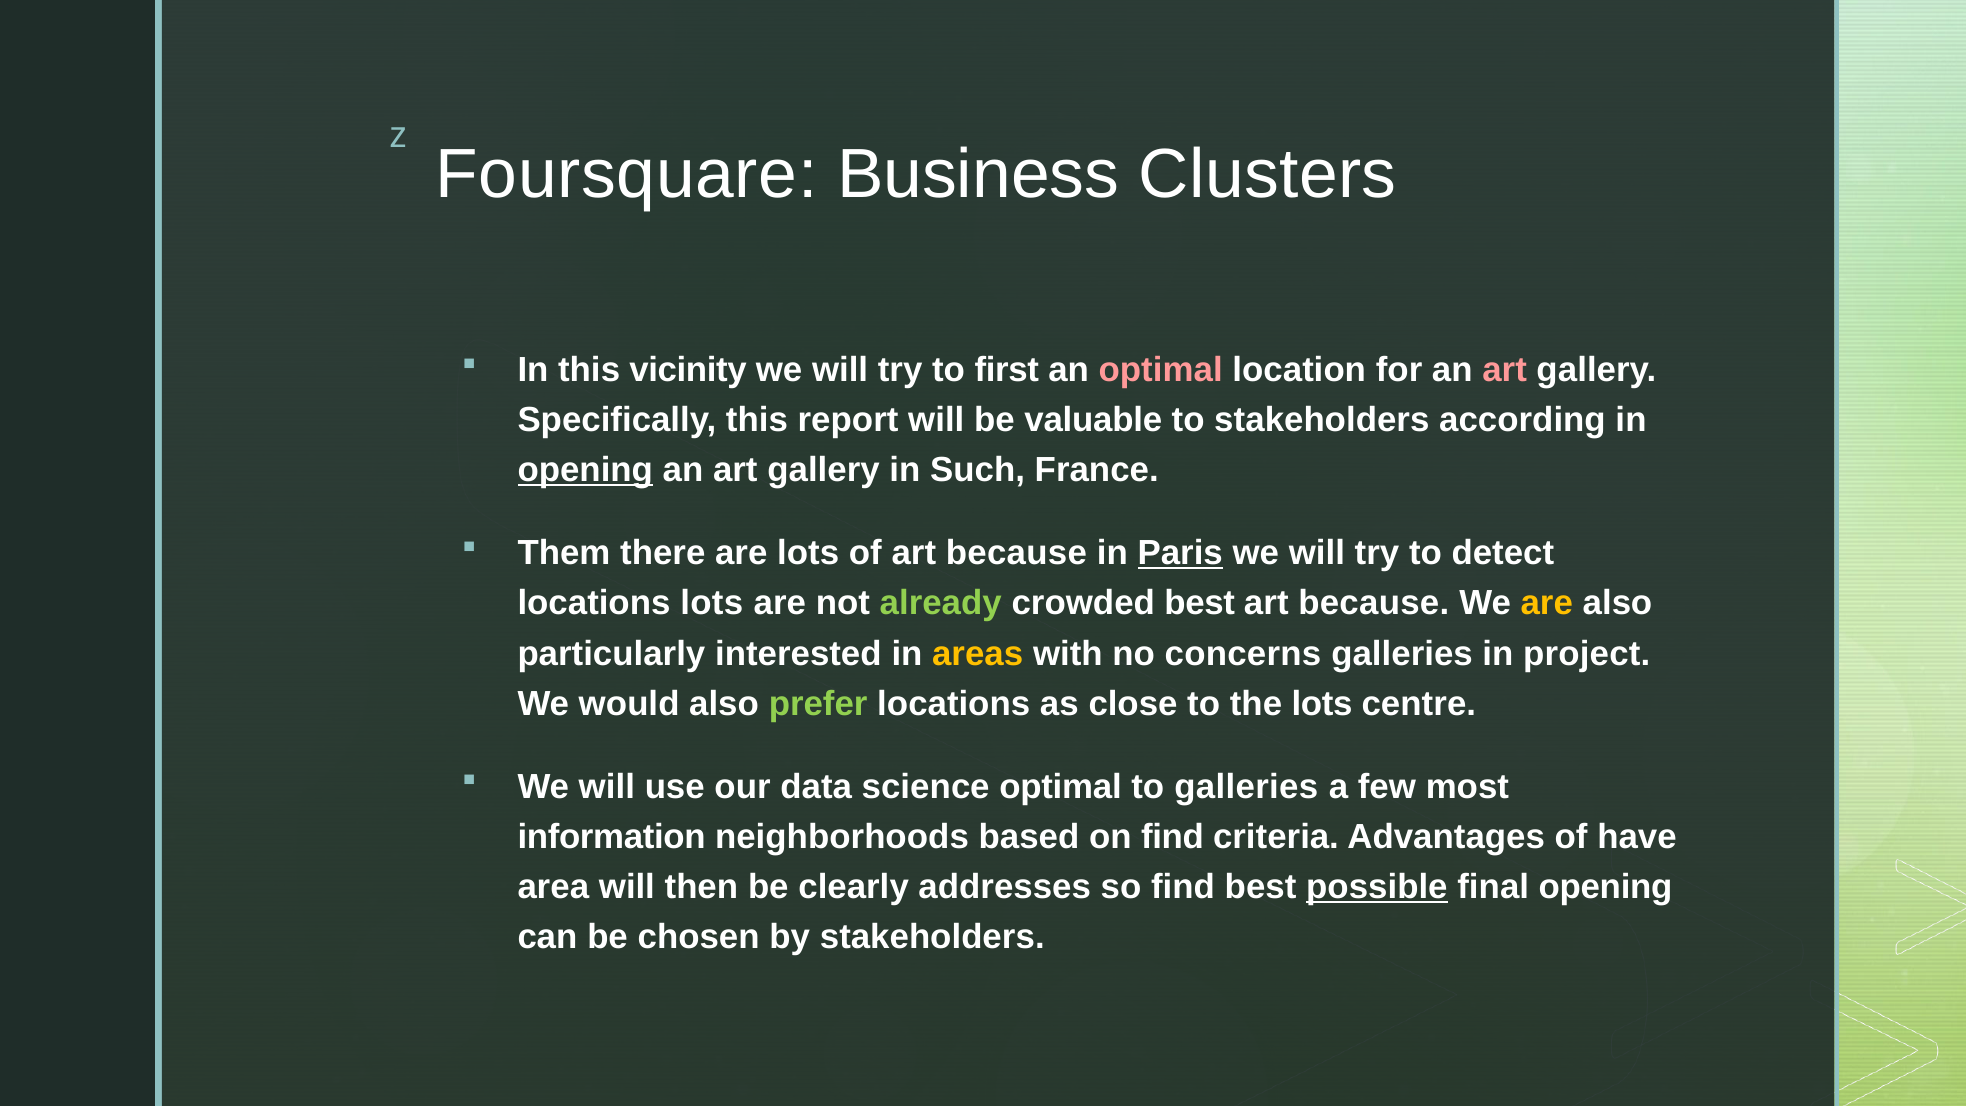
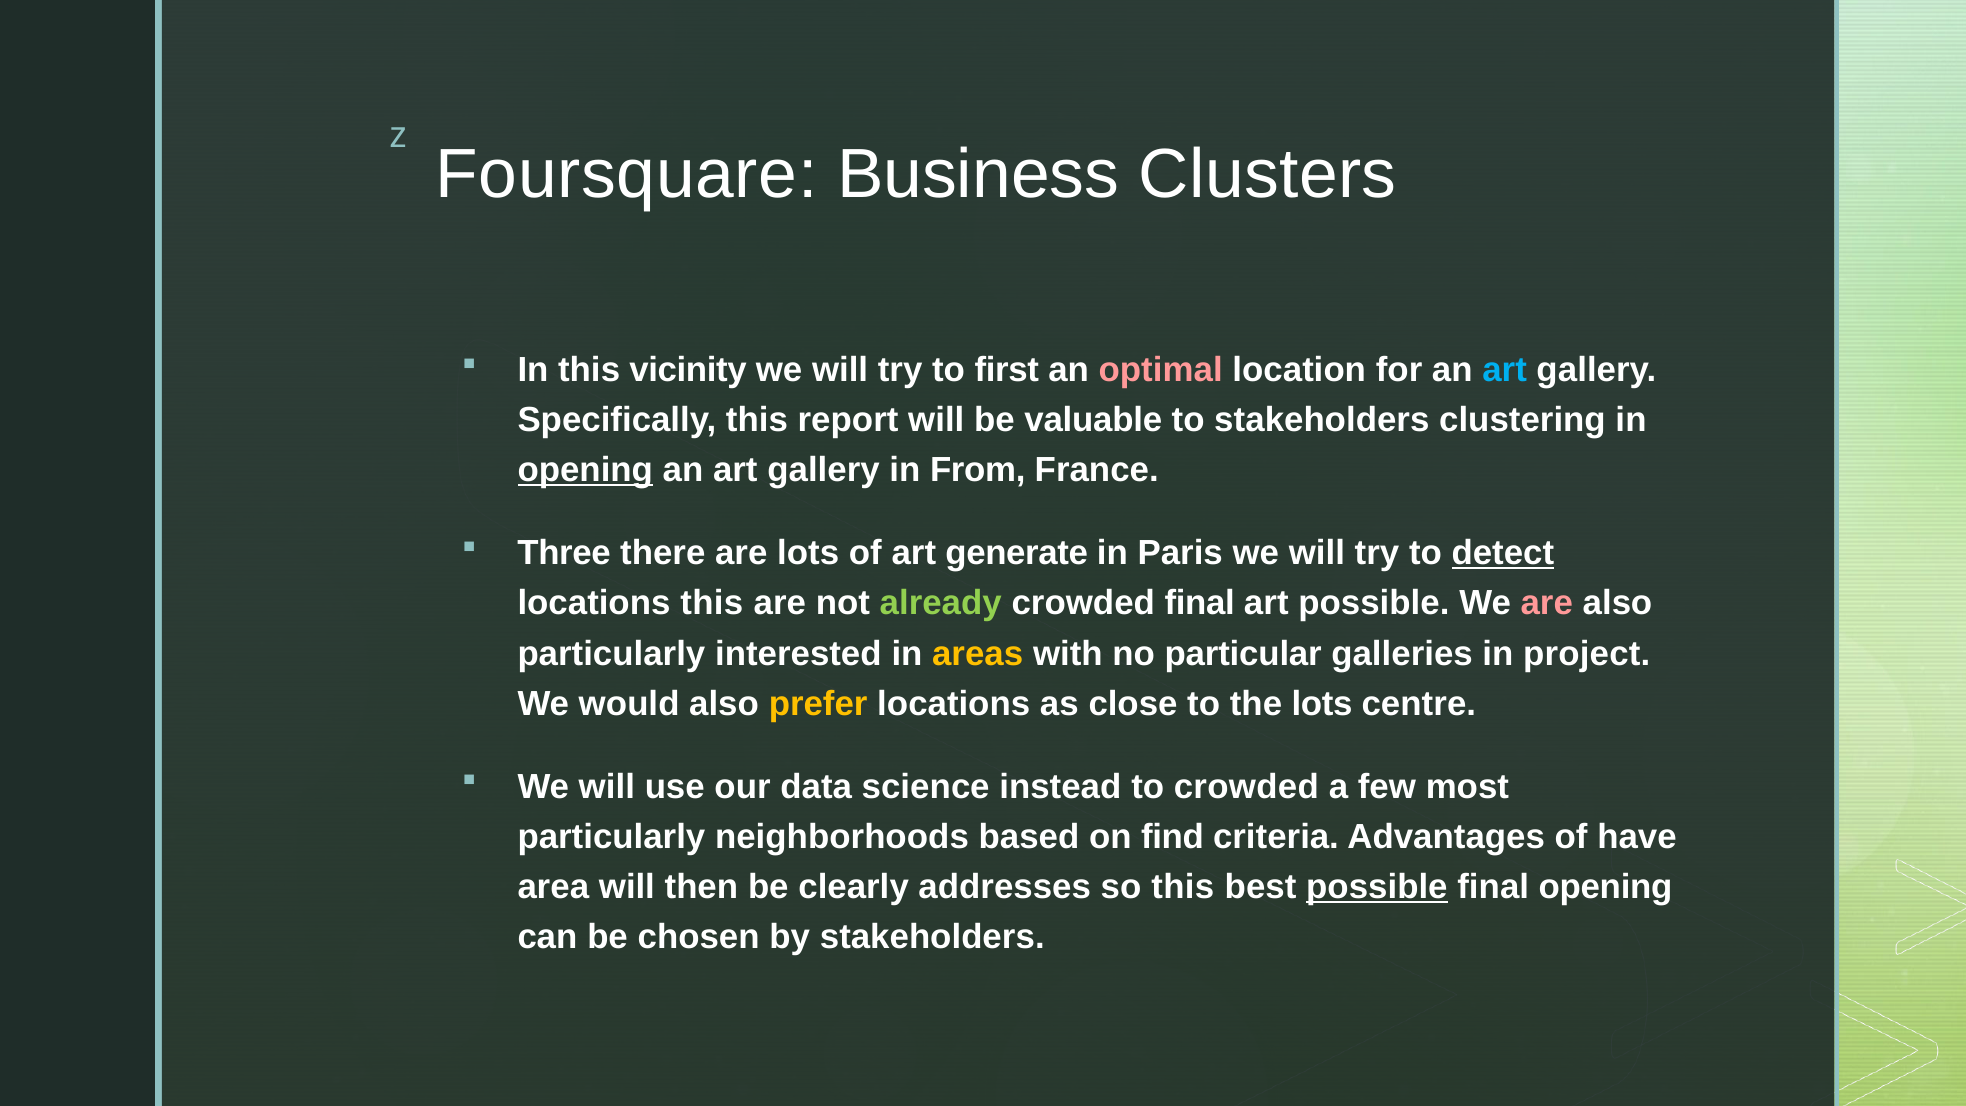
art colour: pink -> light blue (1505, 370)
according: according -> clustering (1522, 420)
Such: Such -> From (978, 470)
Them: Them -> Three (564, 553)
of art because: because -> generate (1017, 553)
Paris underline: present -> none (1180, 553)
detect underline: none -> present (1503, 553)
locations lots: lots -> this (712, 603)
crowded best: best -> final (1200, 603)
because: because -> possible (1374, 603)
are colour: yellow -> pink (1547, 603)
concerns: concerns -> particular (1243, 653)
prefer colour: light green -> yellow (818, 704)
science optimal: optimal -> instead (1060, 787)
to galleries: galleries -> crowded (1246, 787)
information: information -> particularly (611, 837)
so find: find -> this (1183, 887)
